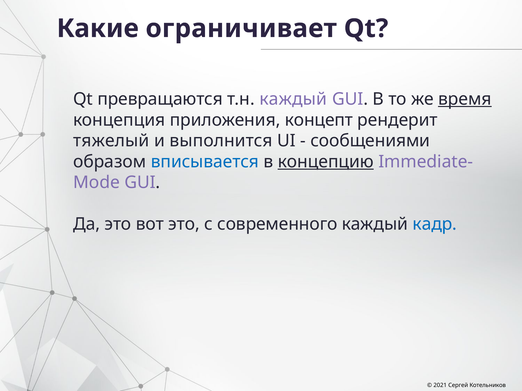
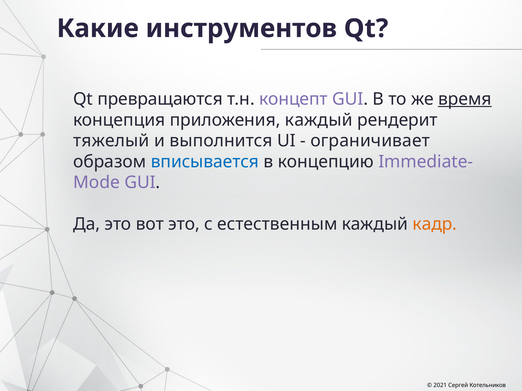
ограничивает: ограничивает -> инструментов (241, 29)
т.н каждый: каждый -> концепт (293, 99)
приложения концепт: концепт -> каждый (319, 120)
сообщениями: сообщениями -> ограничивает (370, 141)
концепцию underline: present -> none (326, 162)
современного: современного -> естественным (277, 224)
кадр colour: blue -> orange (435, 224)
